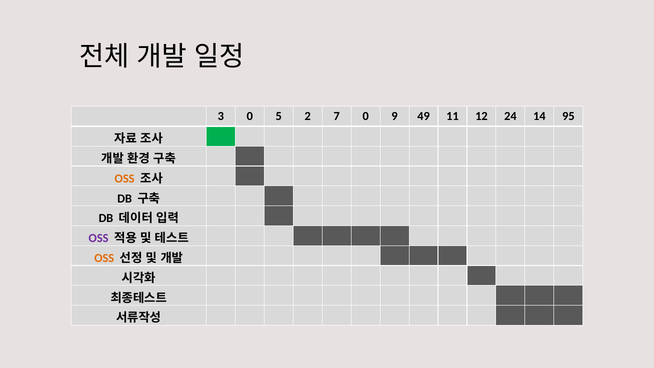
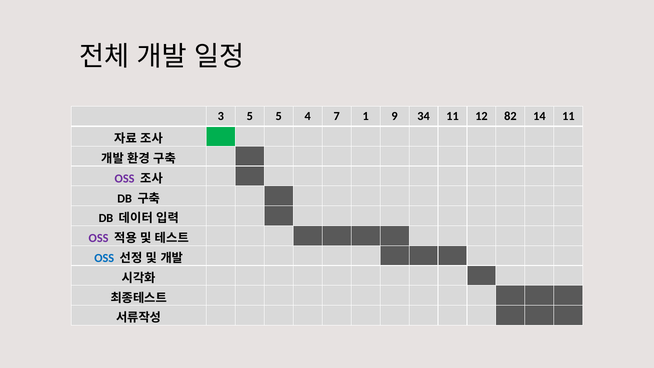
3 0: 0 -> 5 (250, 116)
2: 2 -> 4 (308, 116)
7 0: 0 -> 1 (366, 116)
49: 49 -> 34 (424, 116)
24: 24 -> 82 (510, 116)
14 95: 95 -> 11 (568, 116)
OSS colour: orange -> purple (125, 179)
OSS colour: orange -> blue (104, 258)
